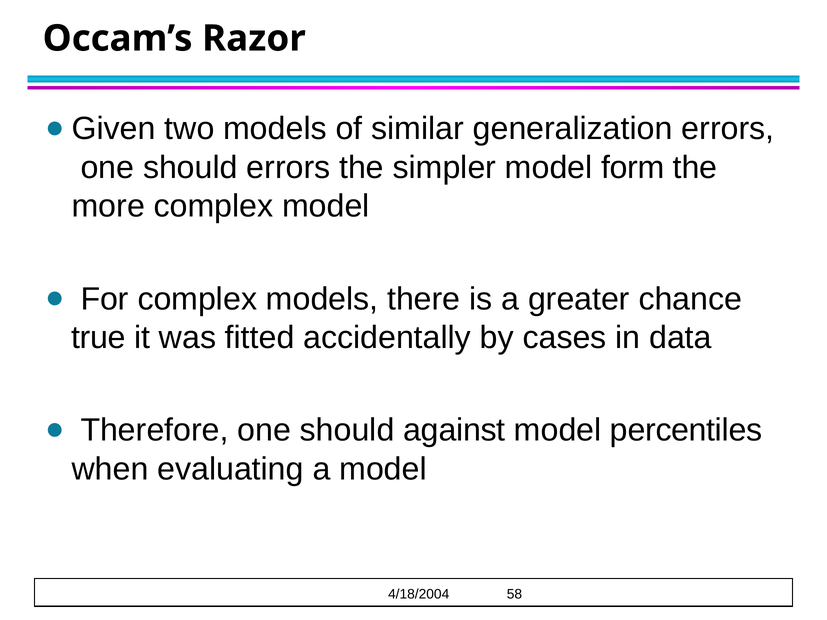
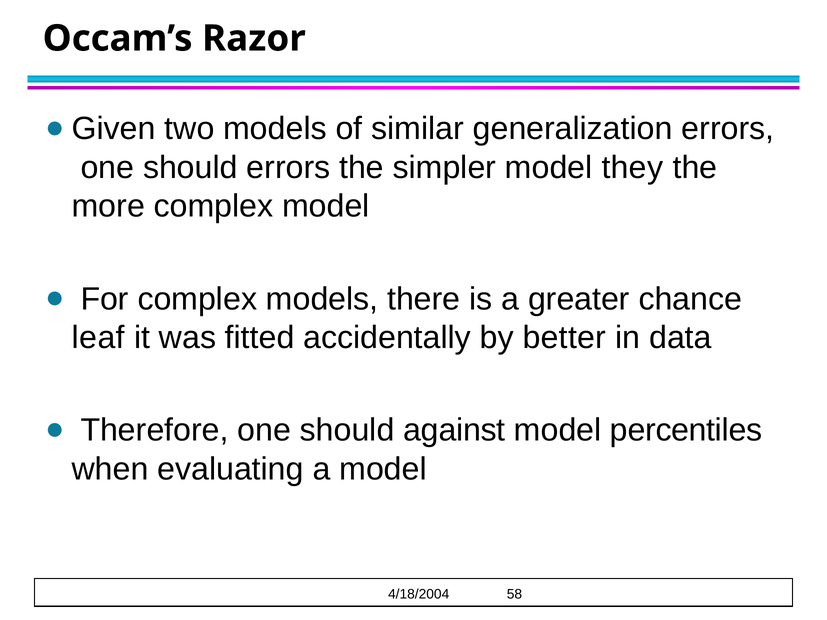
form: form -> they (632, 168)
true: true -> leaf (98, 338)
cases: cases -> better (564, 338)
